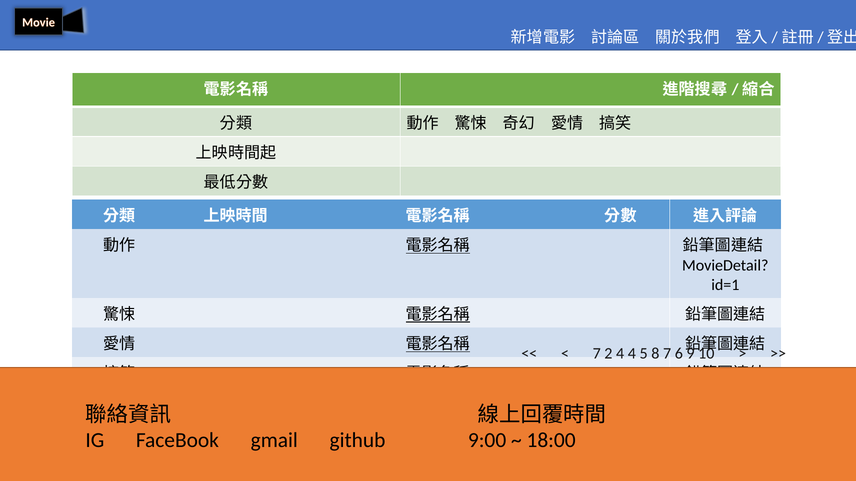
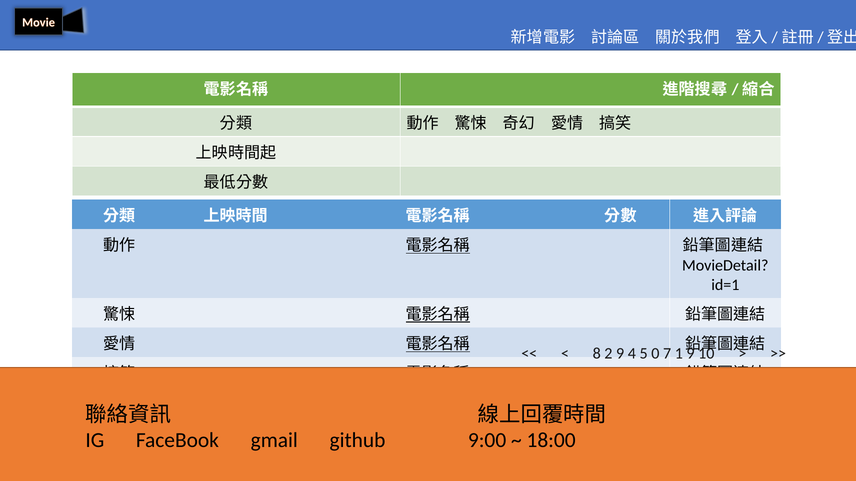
7: 7 -> 8 (597, 354)
2 4: 4 -> 9 (620, 354)
8: 8 -> 0 (655, 354)
6: 6 -> 1 (679, 354)
